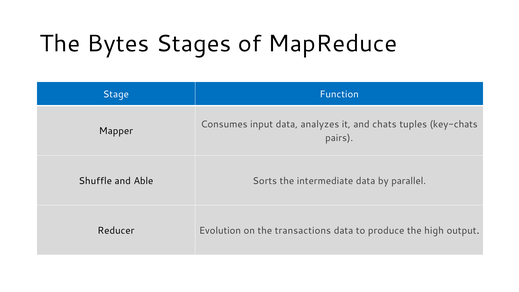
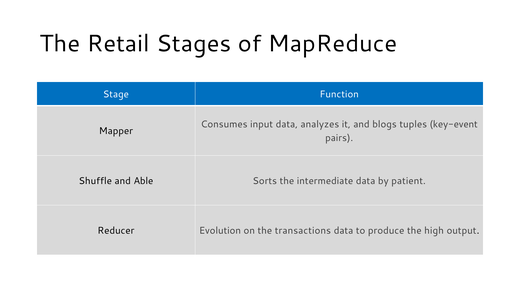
Bytes: Bytes -> Retail (118, 44)
chats: chats -> blogs (385, 124)
key-chats: key-chats -> key-event (454, 124)
parallel: parallel -> patient (409, 181)
